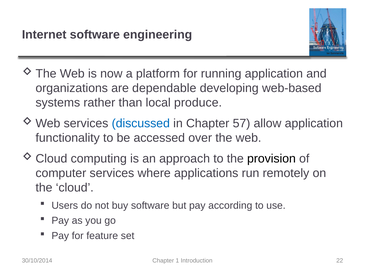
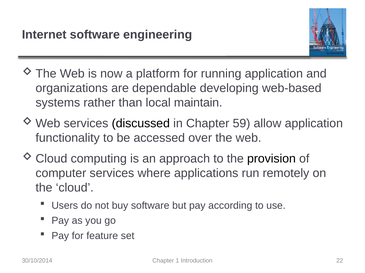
produce: produce -> maintain (198, 103)
discussed colour: blue -> black (141, 124)
57: 57 -> 59 (242, 124)
